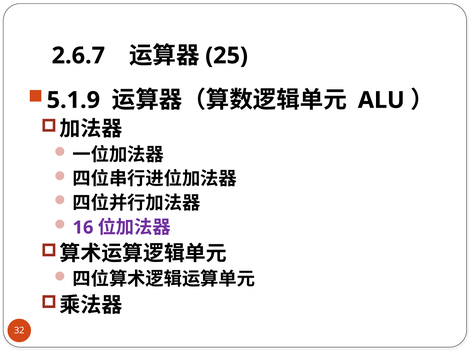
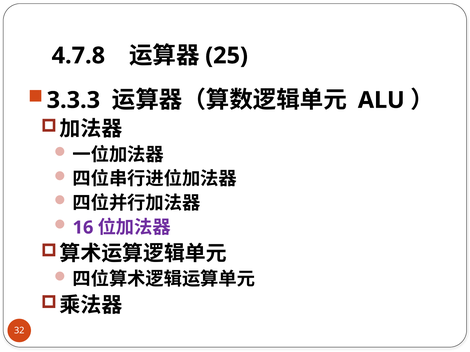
2.6.7: 2.6.7 -> 4.7.8 (78, 56)
5.1.9: 5.1.9 -> 3.3.3 (73, 100)
